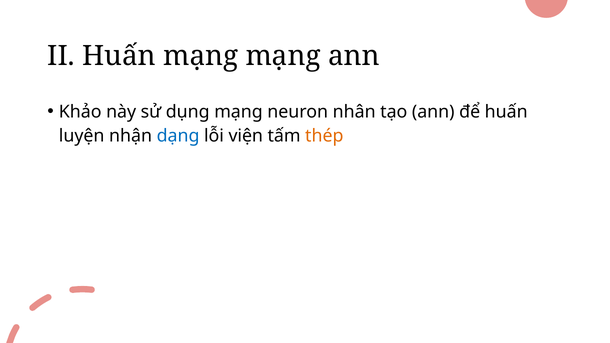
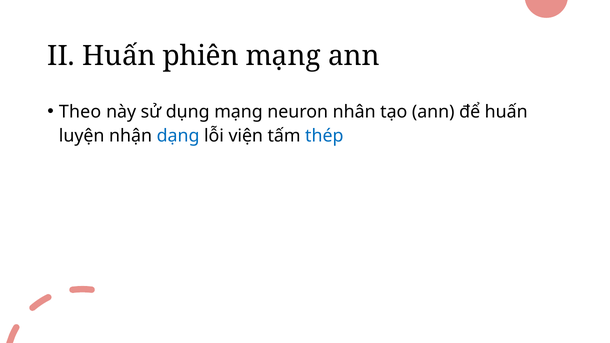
Huấn mạng: mạng -> phiên (201, 56)
Khảo: Khảo -> Theo (80, 112)
thép colour: orange -> blue (324, 136)
